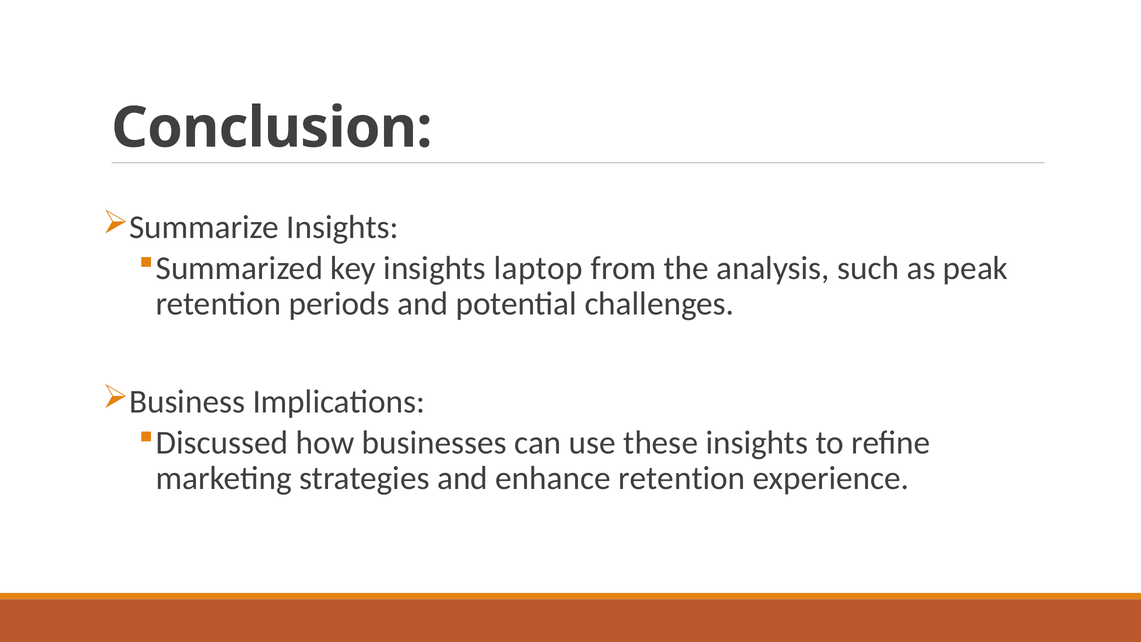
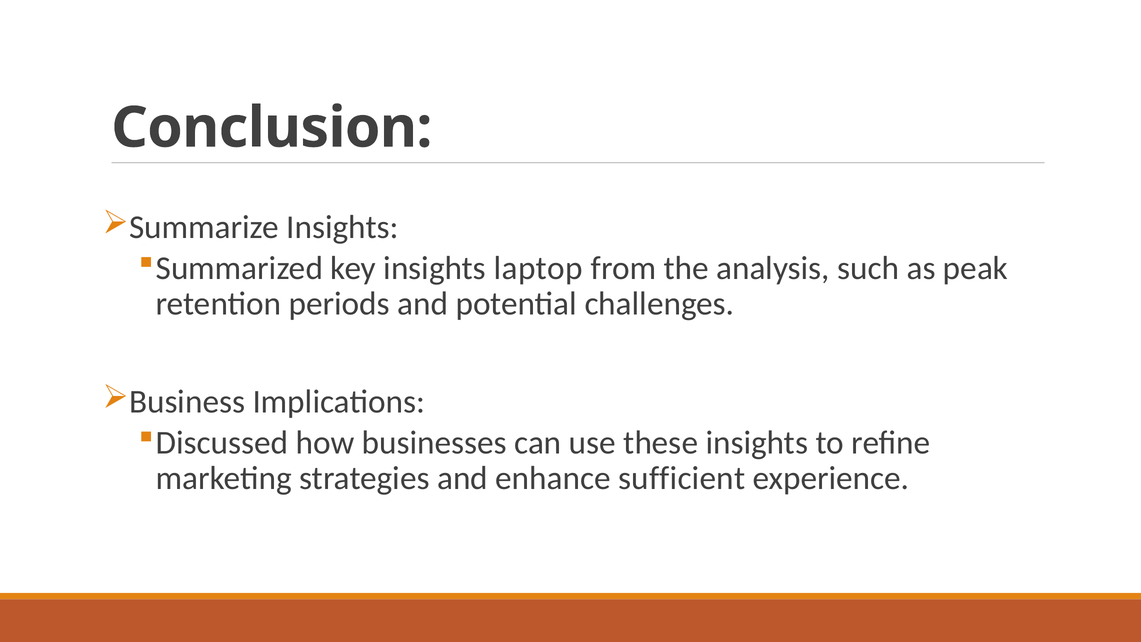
enhance retention: retention -> sufficient (682, 478)
